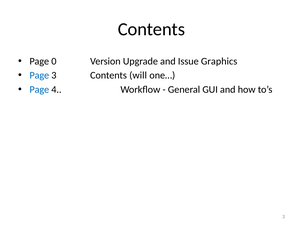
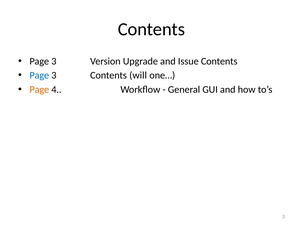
0: 0 -> 3 (54, 61)
Issue Graphics: Graphics -> Contents (219, 61)
Page colour: blue -> orange (39, 90)
